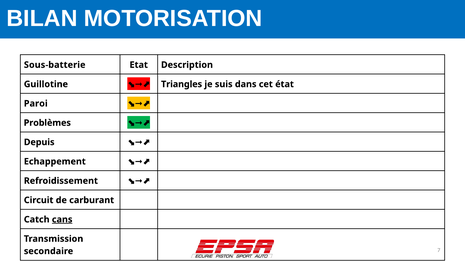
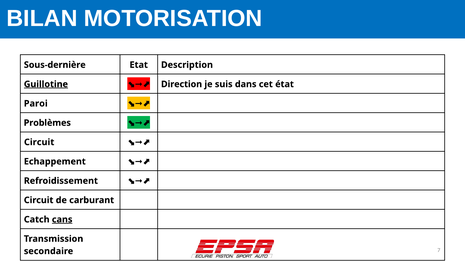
Sous-batterie: Sous-batterie -> Sous-dernière (55, 65)
Guillotine underline: none -> present (46, 84)
Triangles: Triangles -> Direction (182, 84)
Depuis: Depuis -> Circuit (39, 142)
